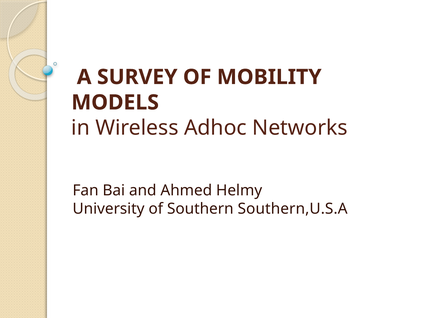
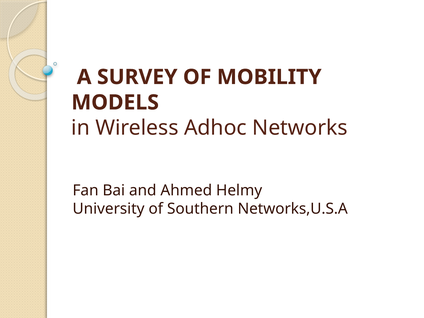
Southern,U.S.A: Southern,U.S.A -> Networks,U.S.A (293, 209)
